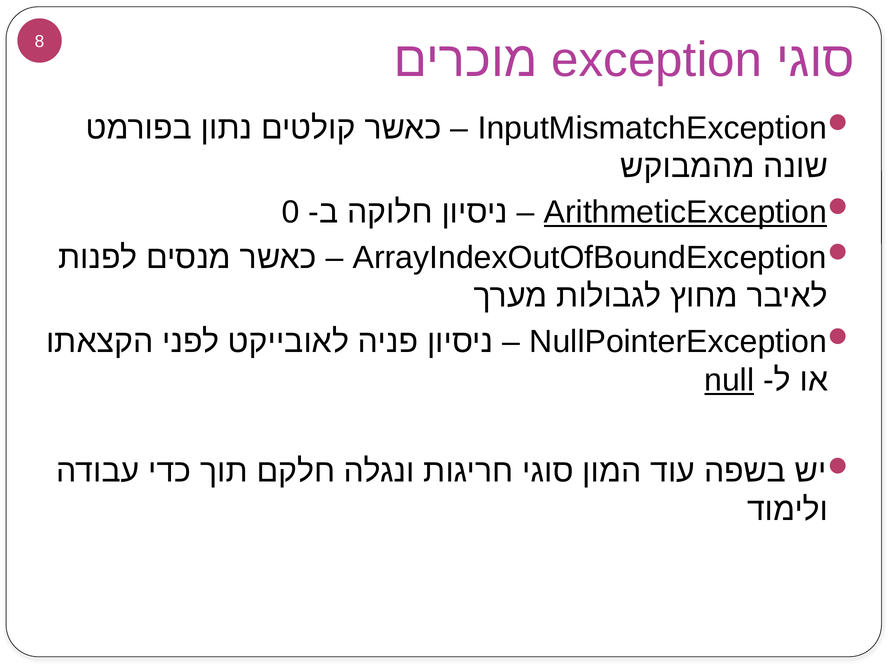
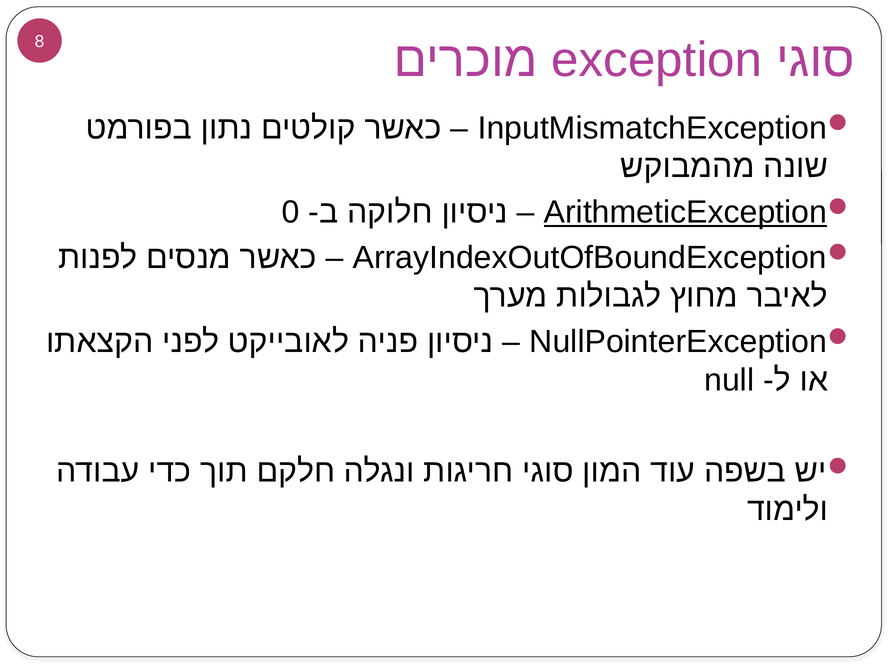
null underline: present -> none (729, 380)
